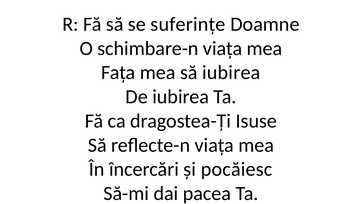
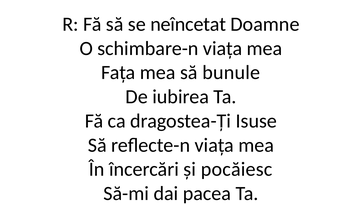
suferințe: suferințe -> neîncetat (188, 24)
să iubirea: iubirea -> bunule (231, 72)
